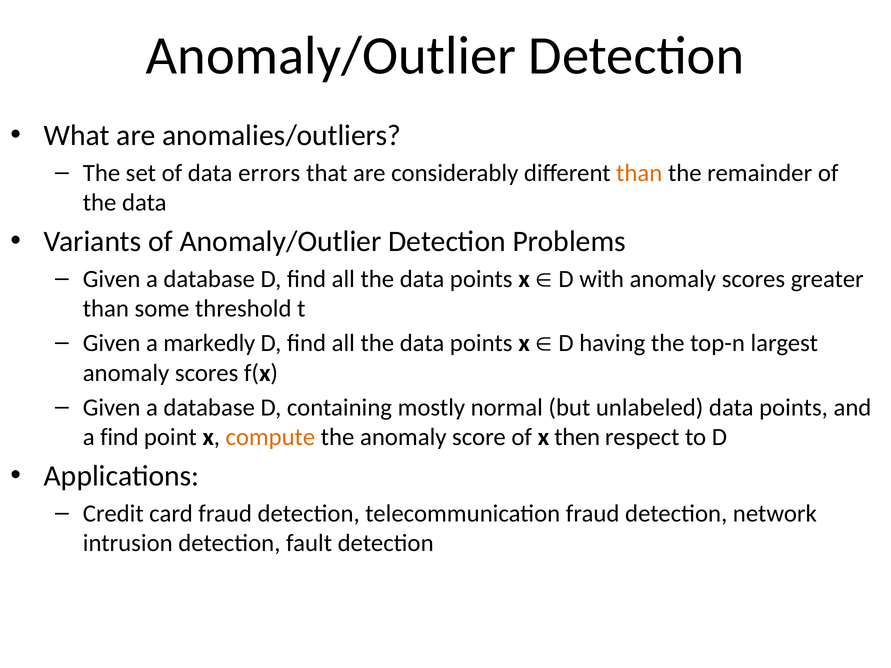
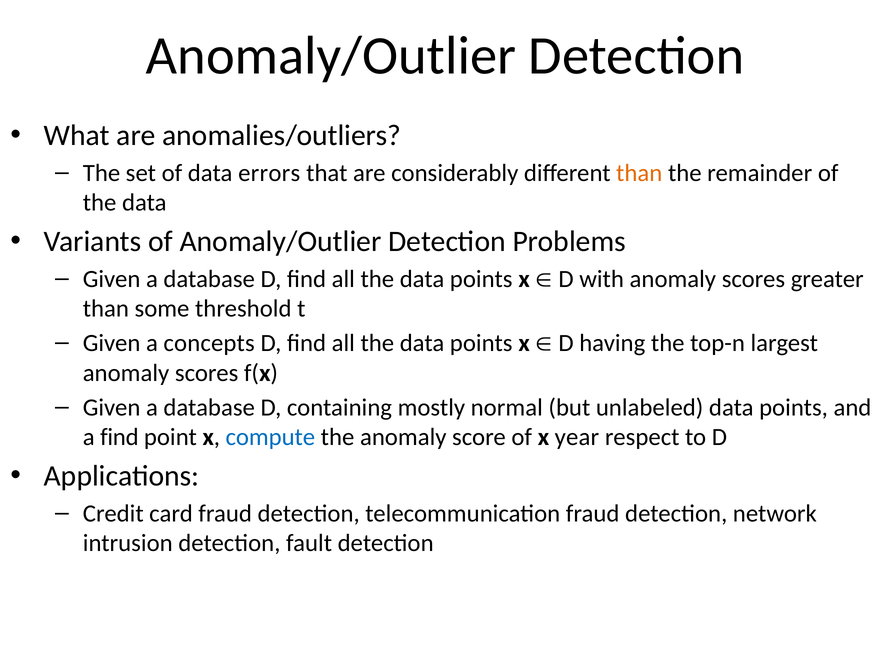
markedly: markedly -> concepts (209, 343)
compute colour: orange -> blue (270, 437)
then: then -> year (577, 437)
